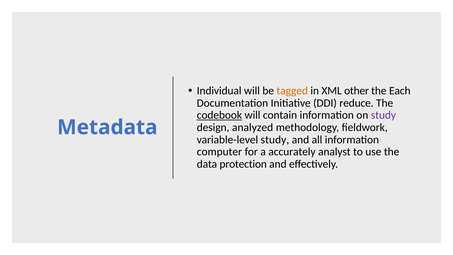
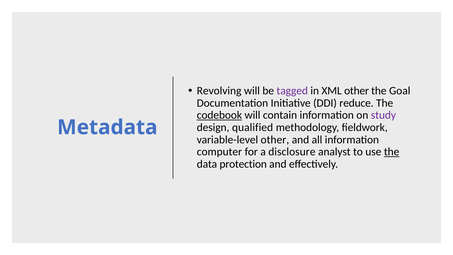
Individual: Individual -> Revolving (219, 91)
tagged colour: orange -> purple (292, 91)
Each: Each -> Goal (400, 91)
analyzed: analyzed -> qualified (253, 127)
variable-level study: study -> other (275, 140)
accurately: accurately -> disclosure (292, 152)
the underline: none -> present (392, 152)
